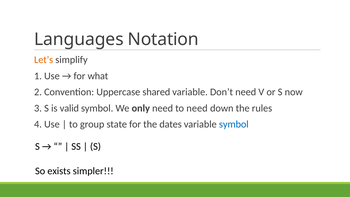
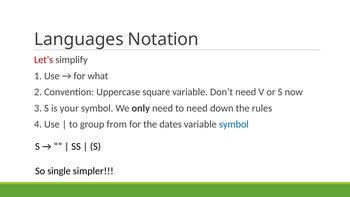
Let’s colour: orange -> red (44, 60)
shared: shared -> square (156, 92)
valid: valid -> your (69, 108)
state: state -> from (117, 124)
exists: exists -> single (59, 171)
